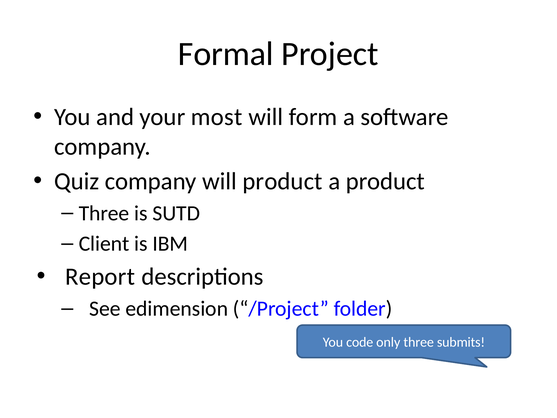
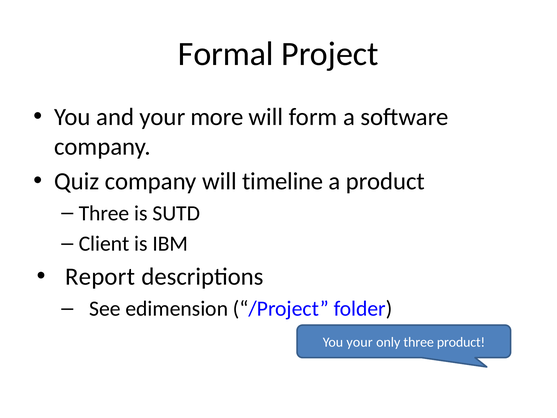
most: most -> more (217, 117)
will product: product -> timeline (283, 181)
You code: code -> your (360, 342)
three submits: submits -> product (461, 342)
